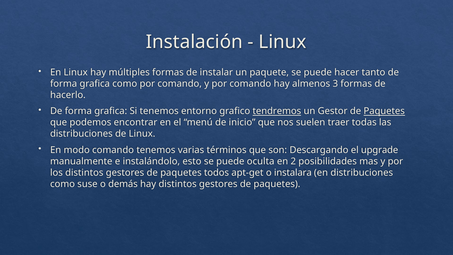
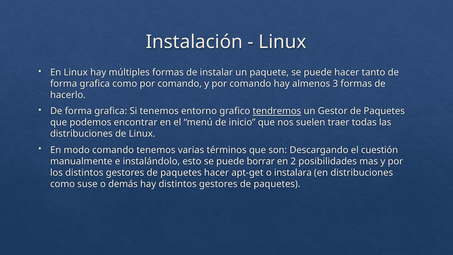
Paquetes underline: present -> none (384, 111)
upgrade: upgrade -> cuestión (380, 150)
oculta: oculta -> borrar (261, 161)
paquetes todos: todos -> hacer (217, 172)
